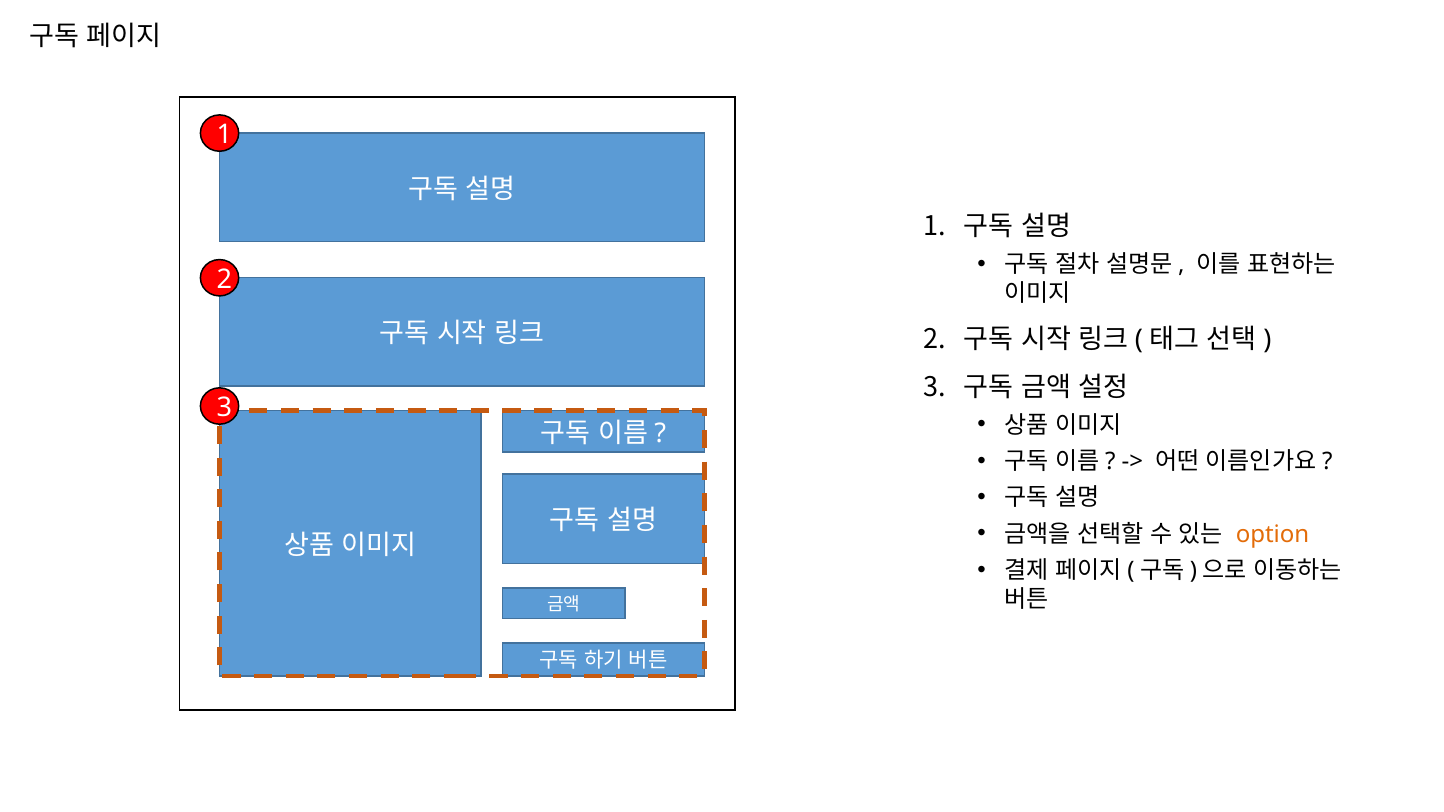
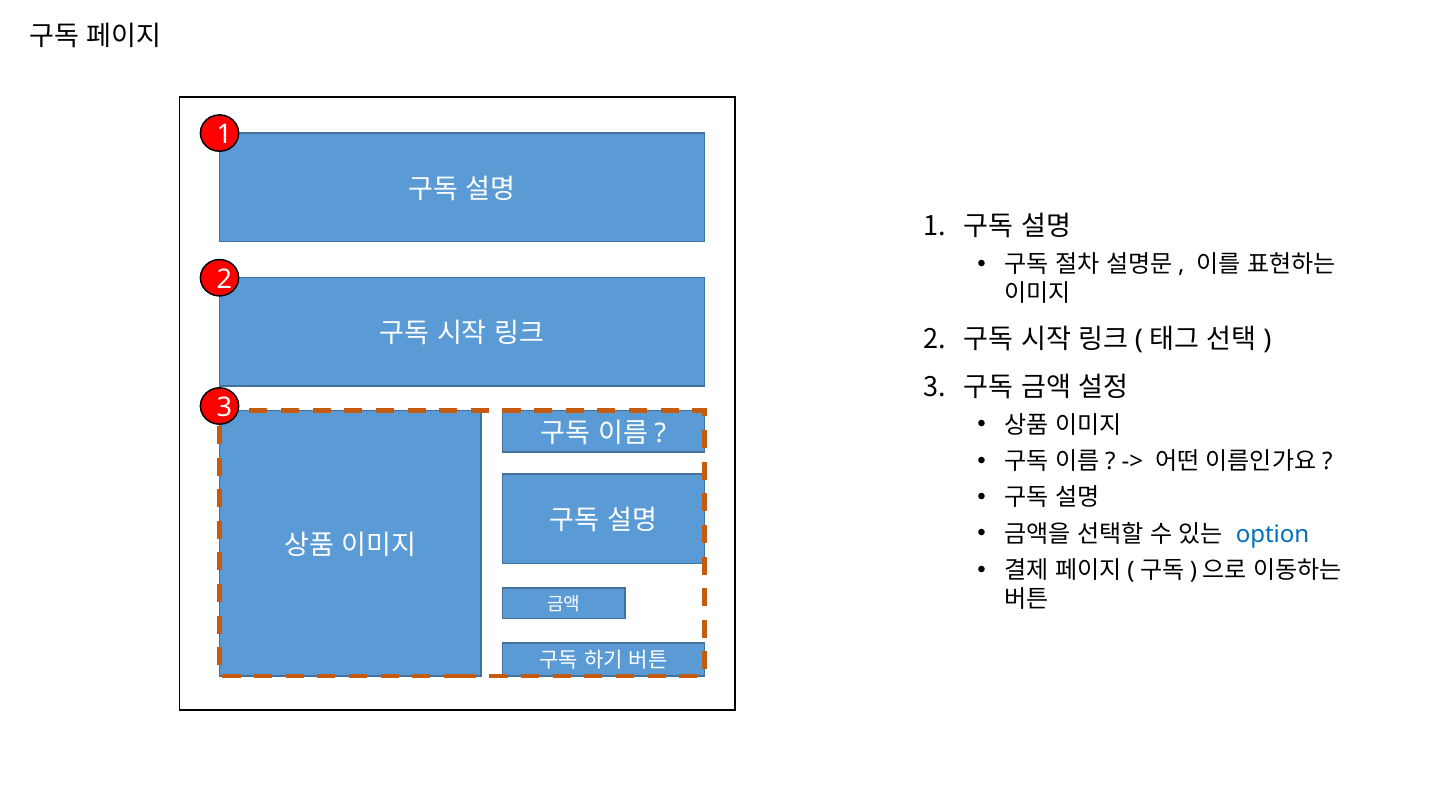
option colour: orange -> blue (1273, 534)
